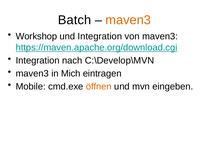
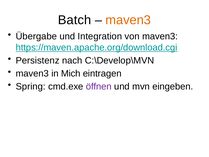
Workshop: Workshop -> Übergabe (36, 36)
Integration: Integration -> Persistenz (38, 60)
Mobile: Mobile -> Spring (31, 86)
öffnen colour: orange -> purple (99, 86)
